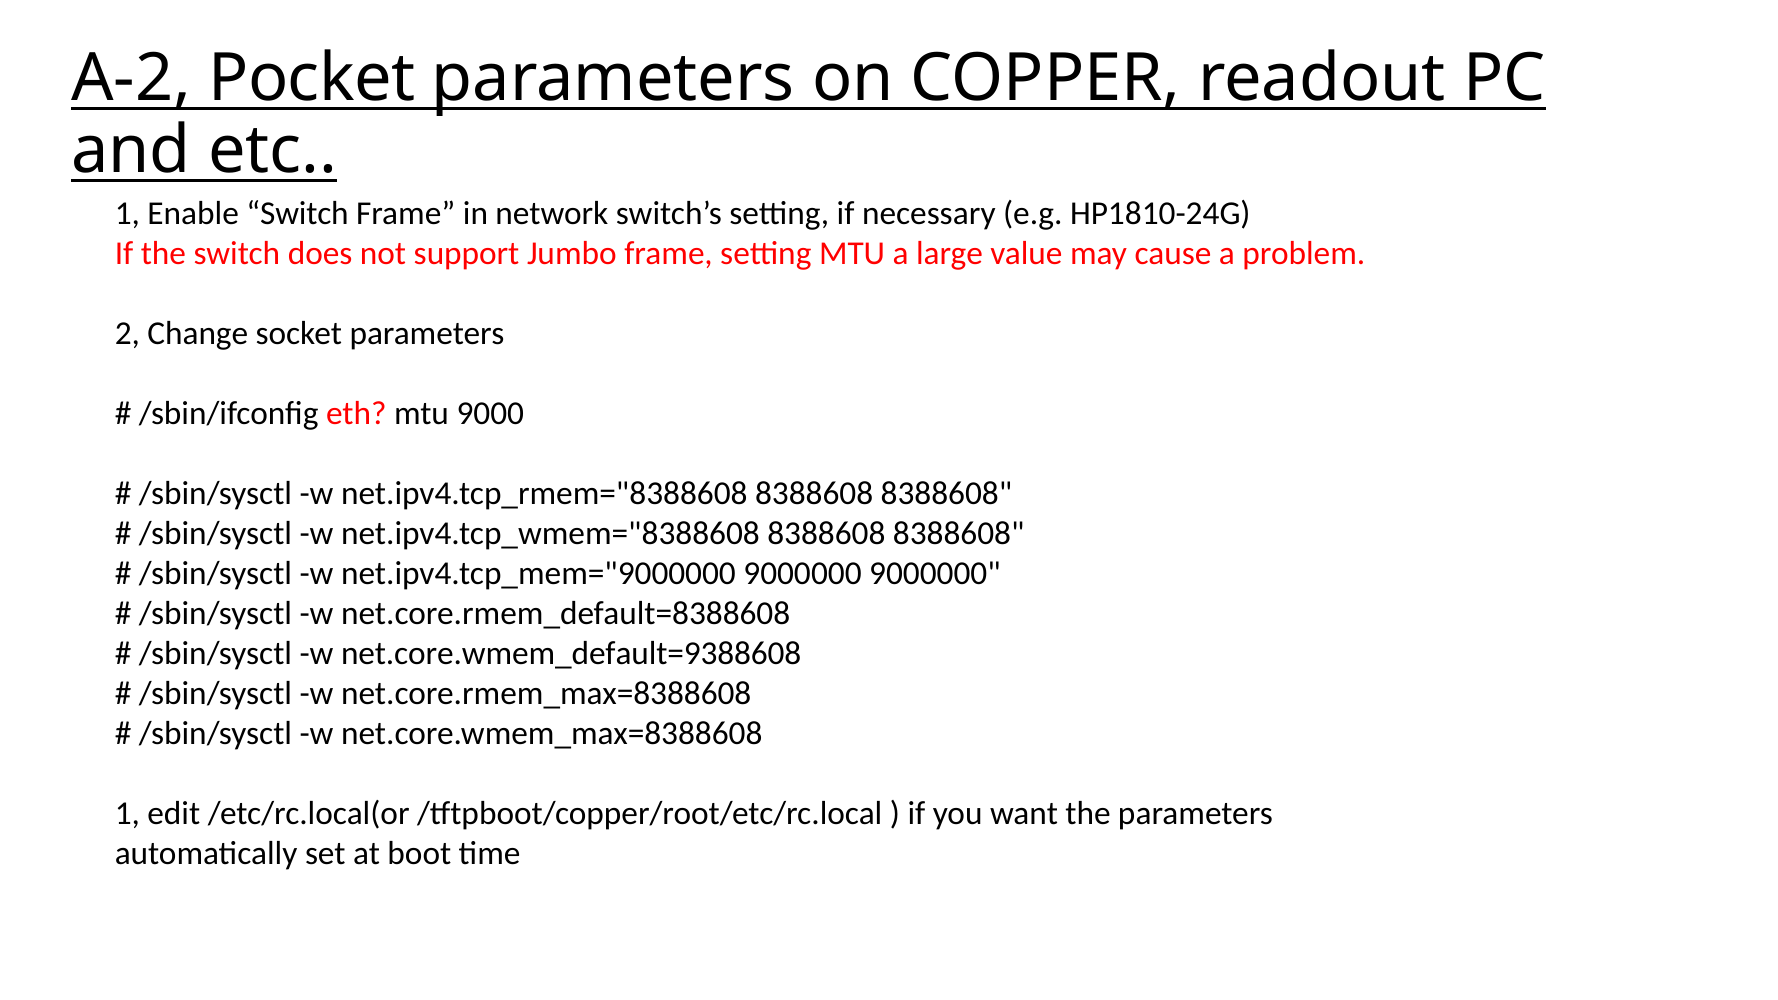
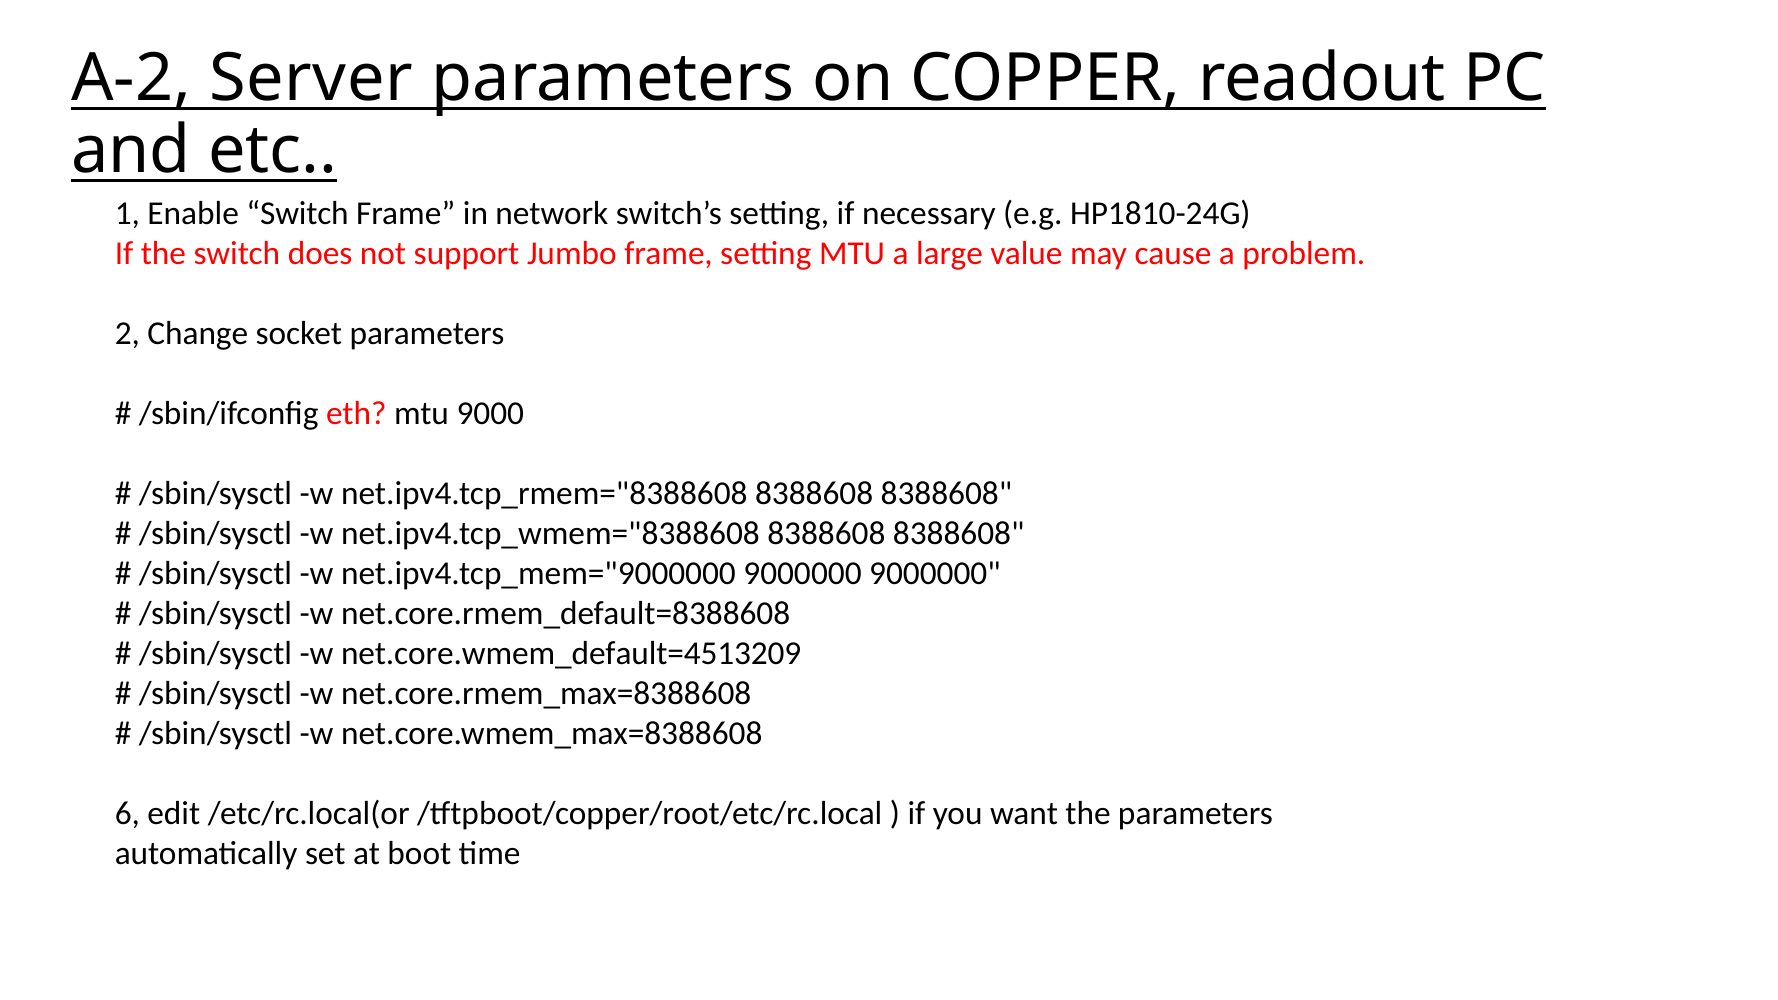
Pocket: Pocket -> Server (311, 78)
net.core.wmem_default=9388608: net.core.wmem_default=9388608 -> net.core.wmem_default=4513209 (571, 654)
1: 1 -> 6 (127, 814)
